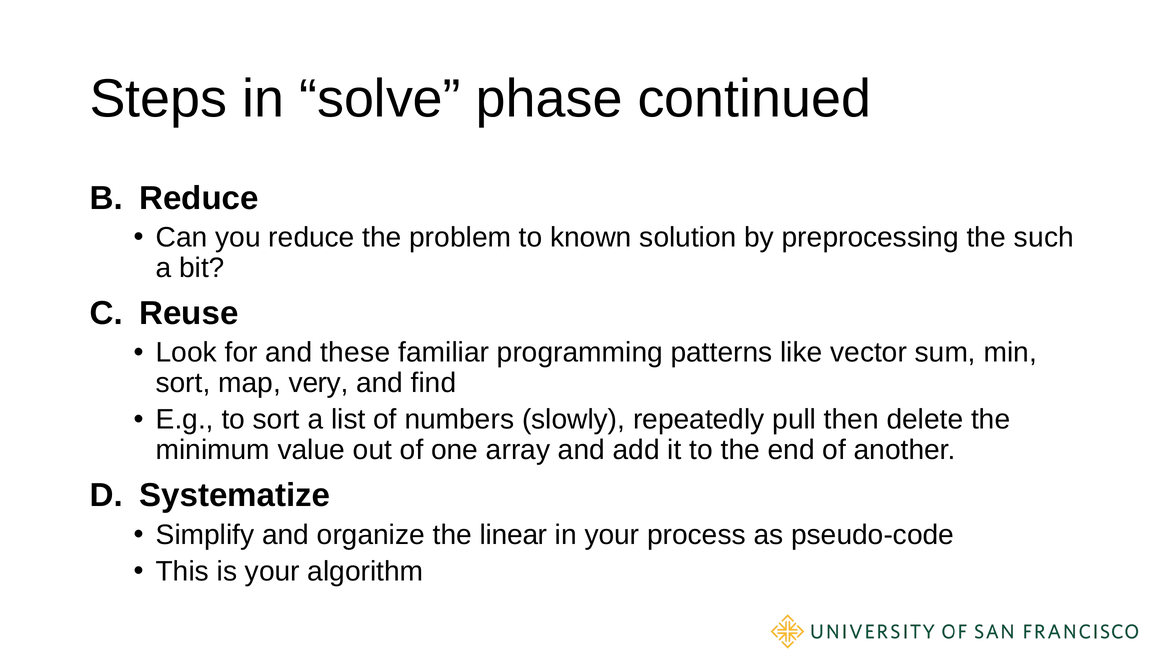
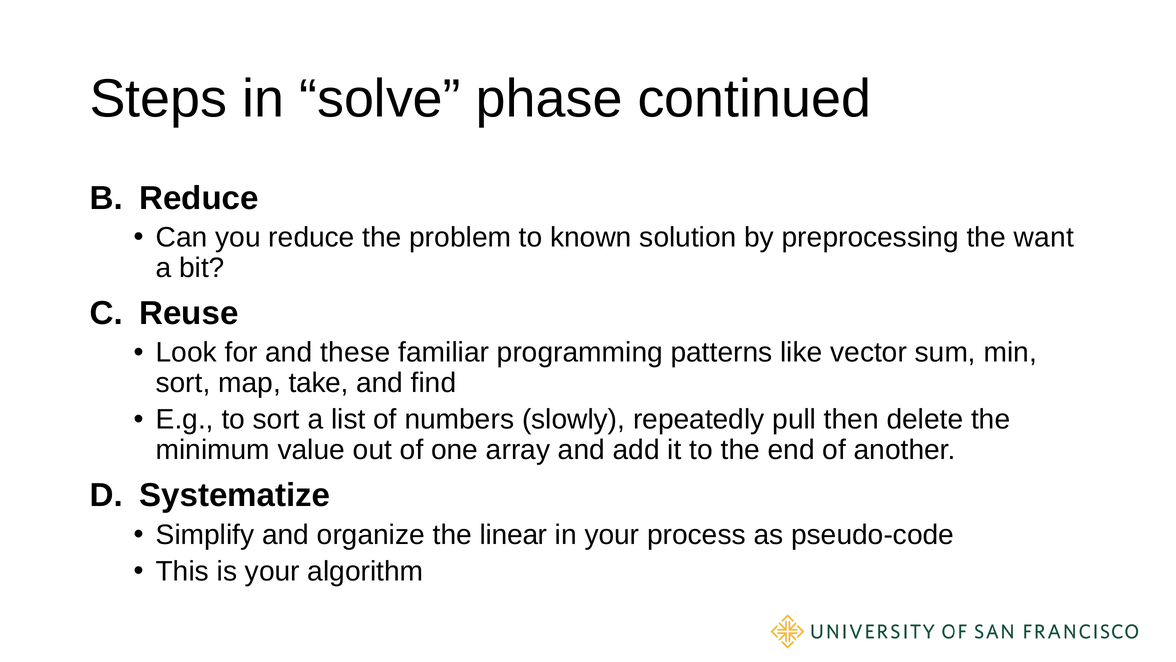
such: such -> want (1044, 237)
very: very -> take (319, 383)
